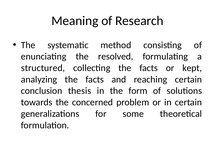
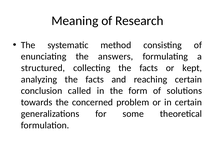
resolved: resolved -> answers (116, 57)
thesis: thesis -> called (80, 91)
